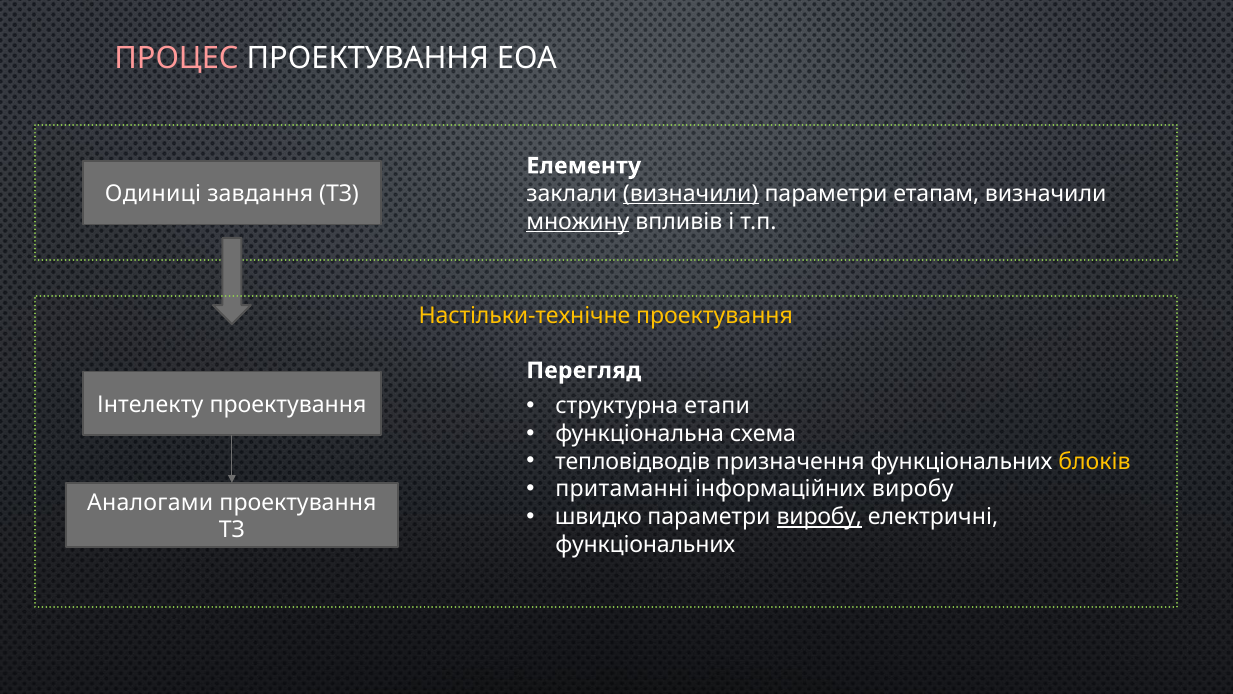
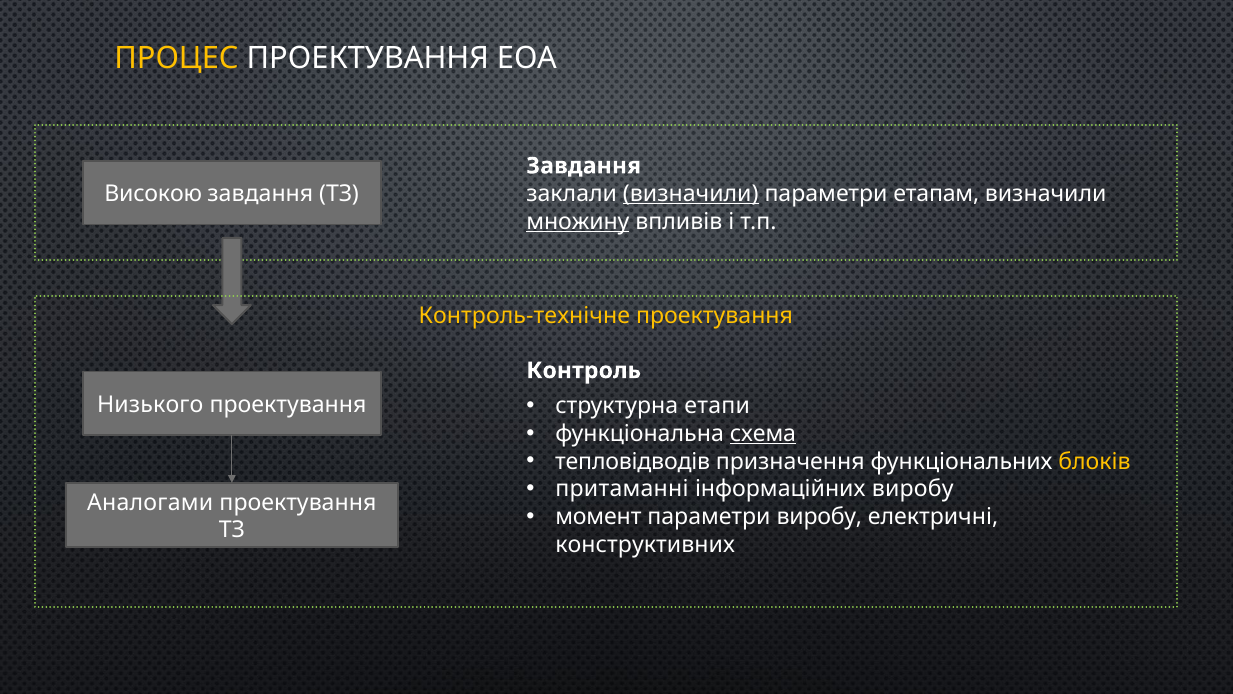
ПРОЦЕС colour: pink -> yellow (176, 58)
Елементу: Елементу -> Завдання (584, 166)
Одиниці: Одиниці -> Високою (153, 194)
Настільки-технічне: Настільки-технічне -> Контроль-технічне (524, 316)
Перегляд: Перегляд -> Контроль (584, 370)
Інтелекту: Інтелекту -> Низького (150, 405)
схема underline: none -> present (763, 433)
швидко: швидко -> момент (598, 517)
виробу underline: present -> none (819, 517)
функціональних: функціональних -> конструктивних (645, 544)
